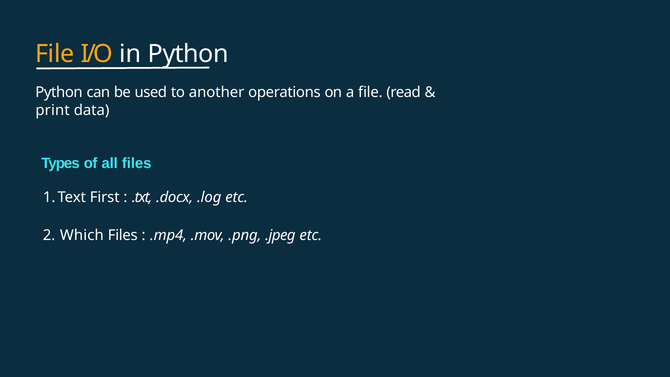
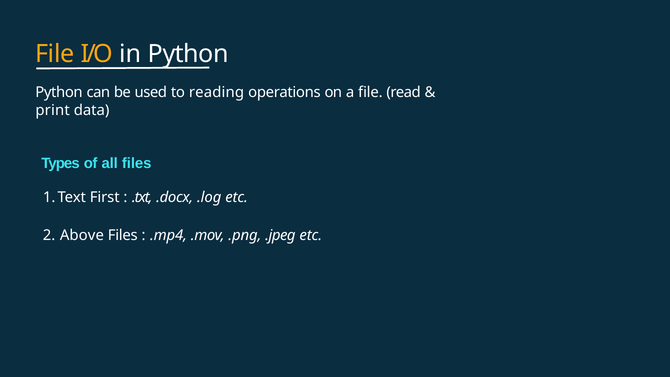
another: another -> reading (217, 93)
Which: Which -> Above (82, 235)
